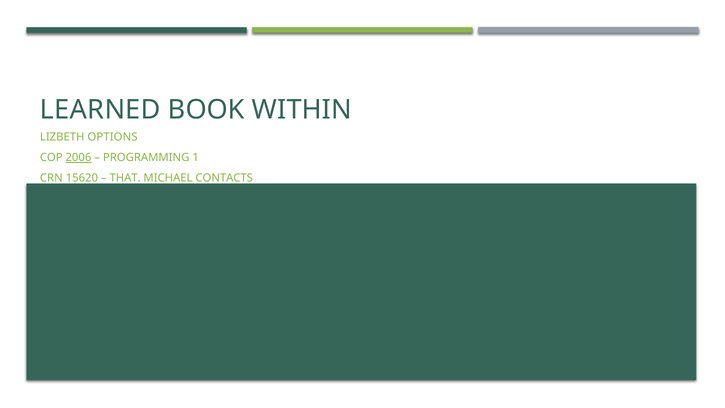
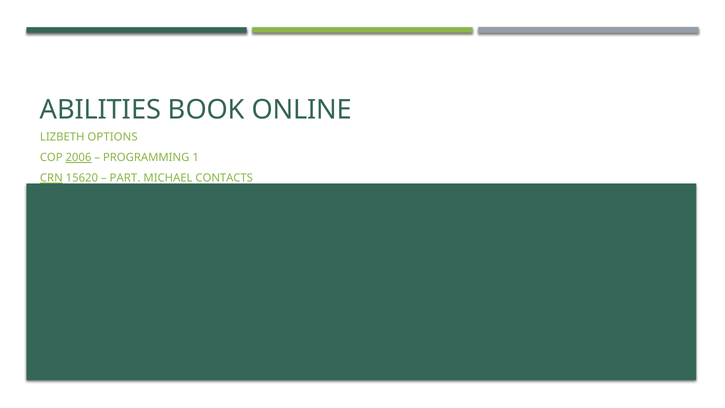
LEARNED: LEARNED -> ABILITIES (100, 109)
WITHIN: WITHIN -> ONLINE (302, 109)
CRN underline: none -> present (51, 178)
THAT: THAT -> PART (125, 178)
